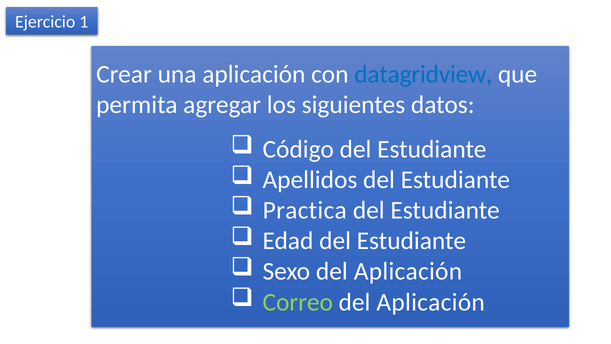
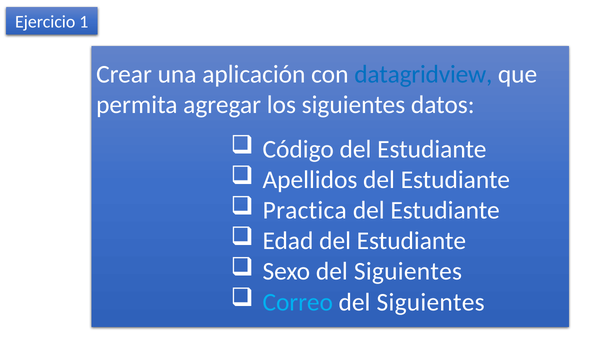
Sexo del Aplicación: Aplicación -> Siguientes (408, 271)
Correo colour: light green -> light blue (298, 302)
Aplicación: Aplicación -> Siguientes (431, 302)
